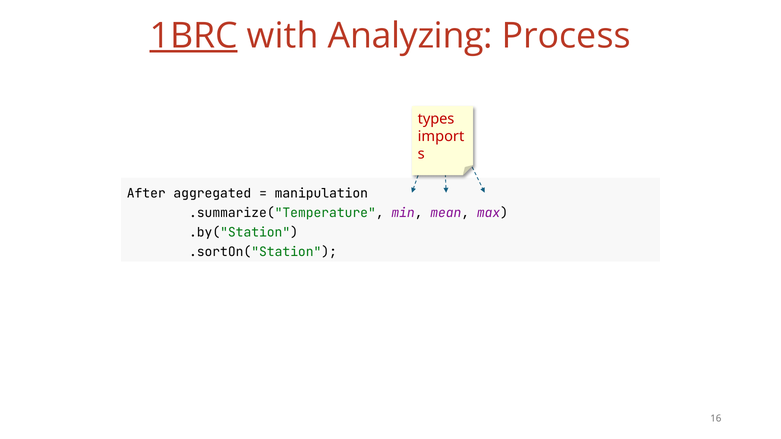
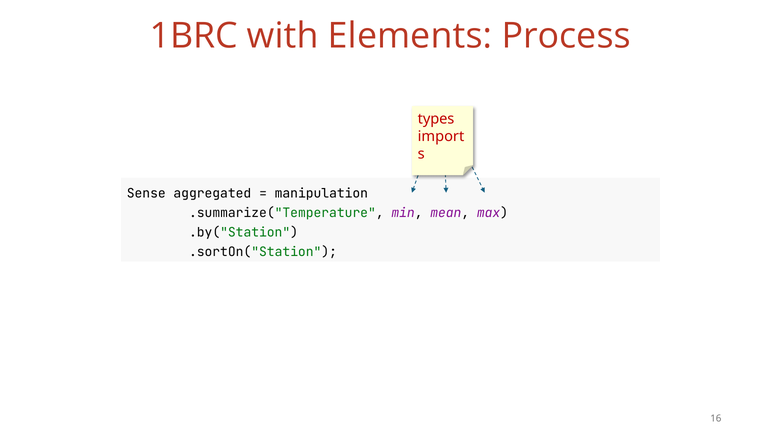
1BRC underline: present -> none (194, 36)
Analyzing: Analyzing -> Elements (410, 36)
After: After -> Sense (146, 193)
